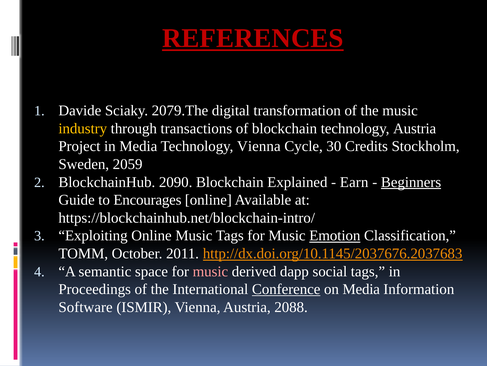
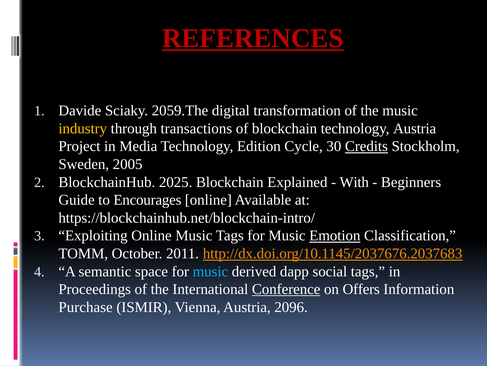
2079.The: 2079.The -> 2059.The (180, 110)
Technology Vienna: Vienna -> Edition (259, 146)
Credits underline: none -> present (366, 146)
2059: 2059 -> 2005 (128, 164)
2090: 2090 -> 2025 (176, 182)
Earn: Earn -> With (354, 182)
Beginners underline: present -> none (411, 182)
music colour: pink -> light blue (210, 271)
on Media: Media -> Offers (361, 289)
Software: Software -> Purchase (86, 307)
2088: 2088 -> 2096 (291, 307)
